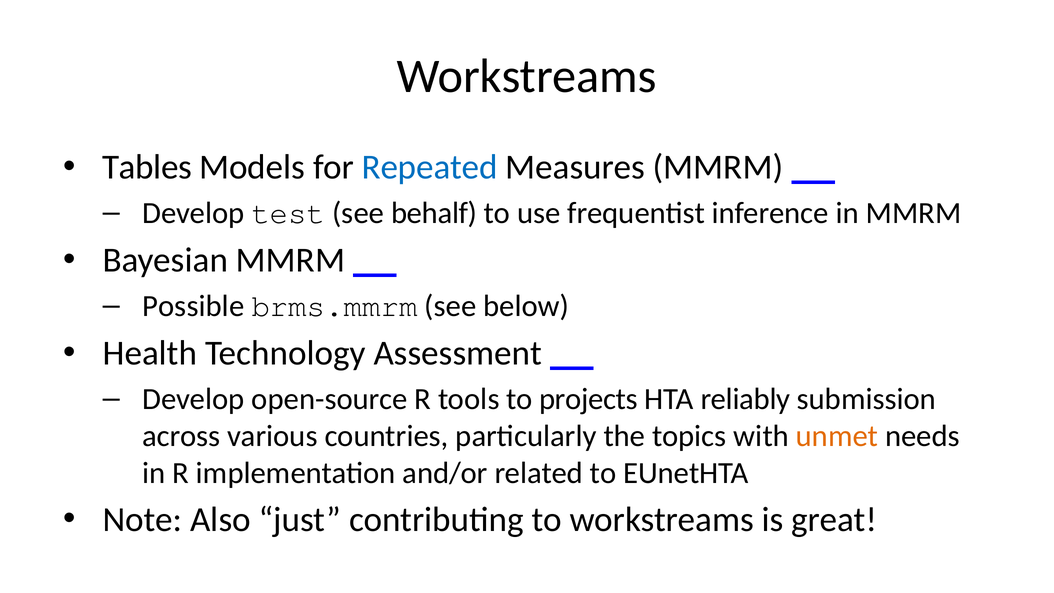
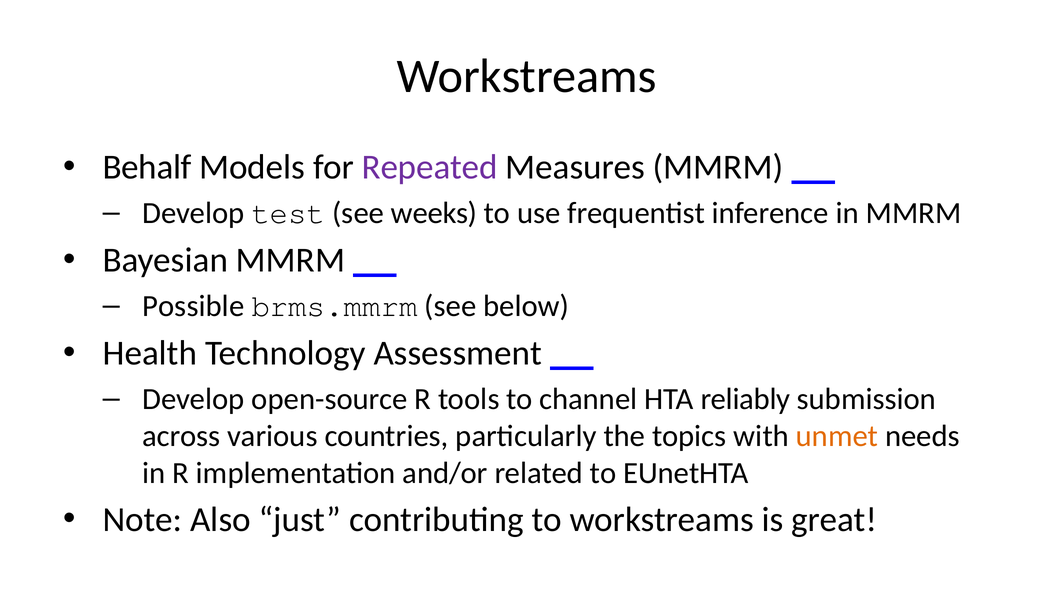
Tables: Tables -> Behalf (147, 167)
Repeated colour: blue -> purple (430, 167)
behalf: behalf -> weeks (434, 213)
projects: projects -> channel (588, 399)
